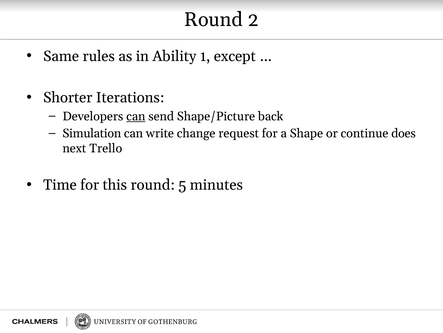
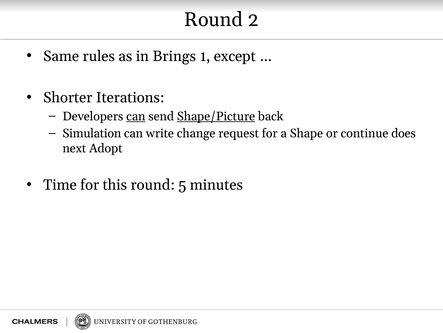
Ability: Ability -> Brings (174, 56)
Shape/Picture underline: none -> present (216, 116)
Trello: Trello -> Adopt (106, 148)
